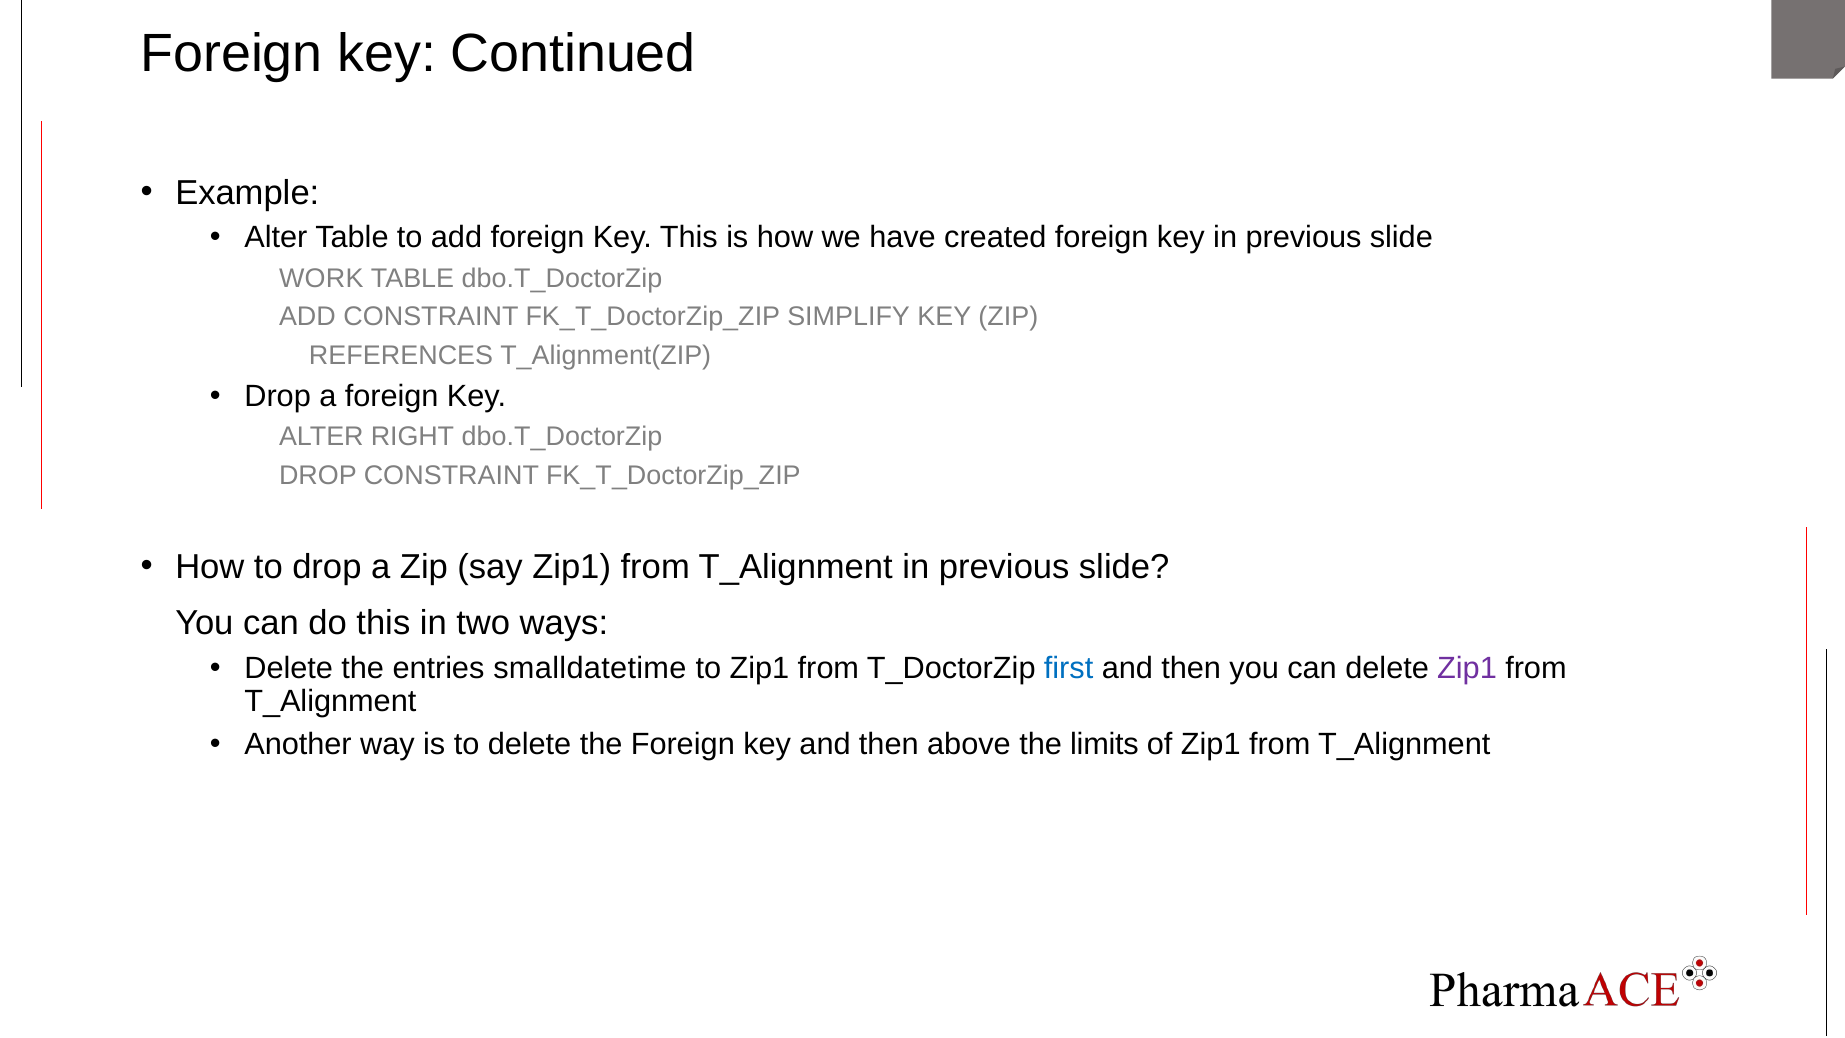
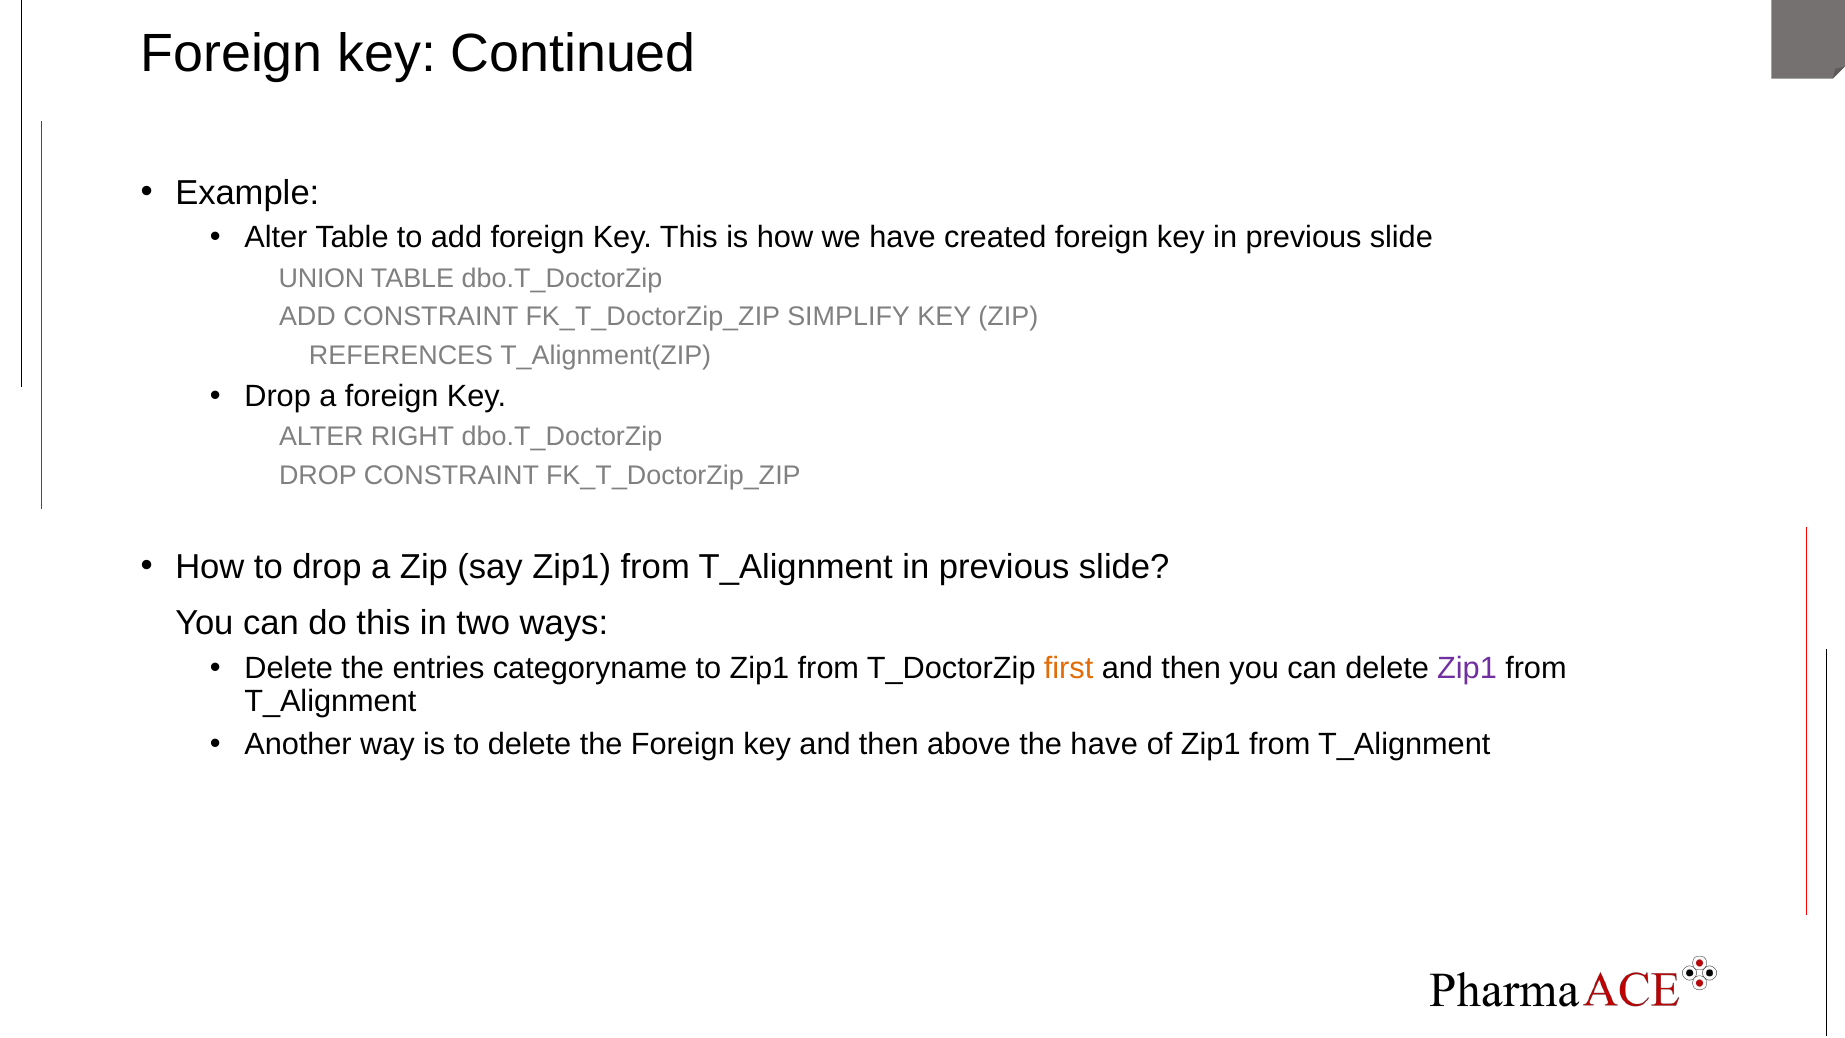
WORK: WORK -> UNION (321, 278)
smalldatetime: smalldatetime -> categoryname (590, 668)
first colour: blue -> orange (1069, 668)
the limits: limits -> have (1104, 744)
